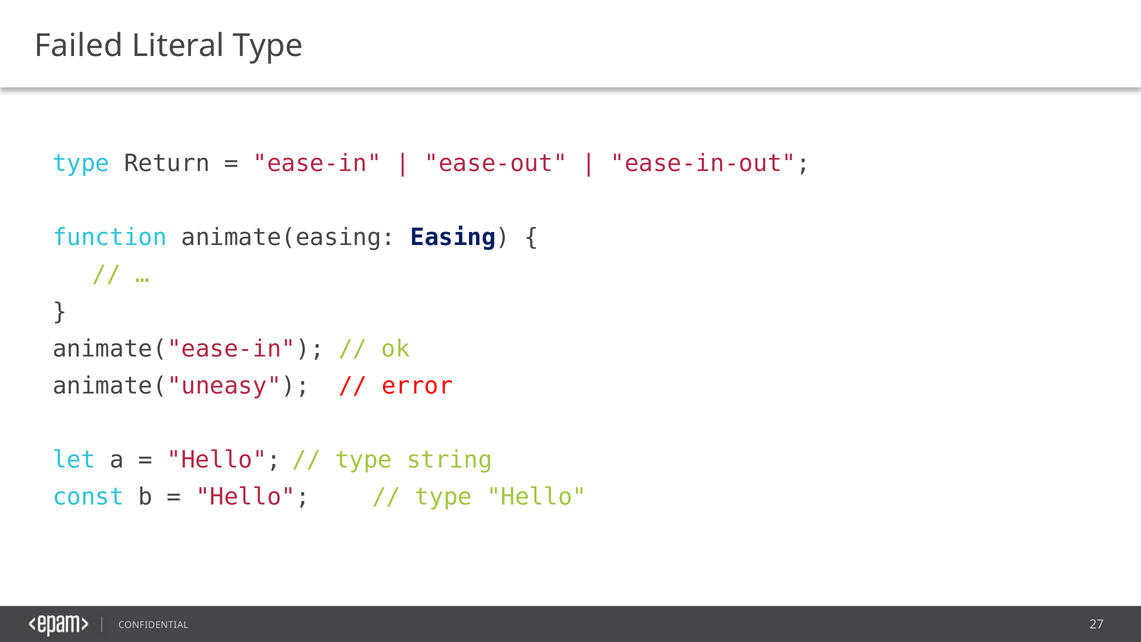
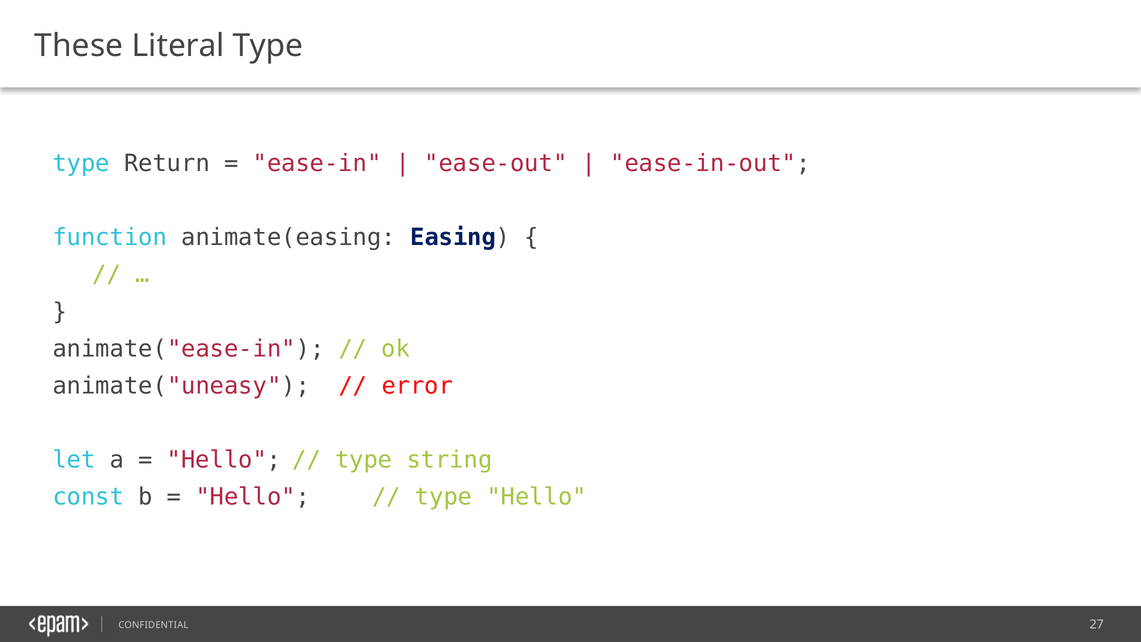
Failed: Failed -> These (79, 46)
